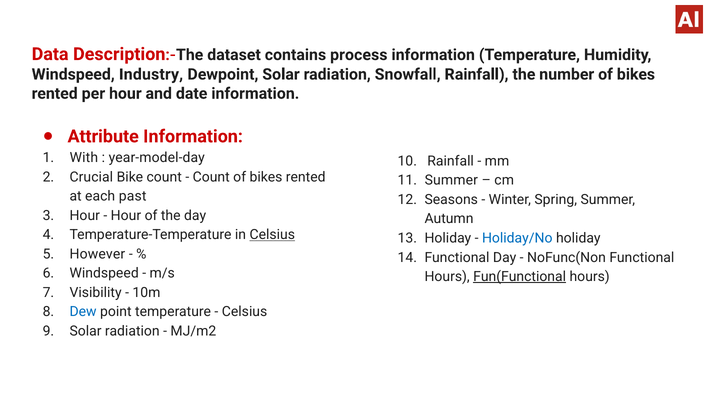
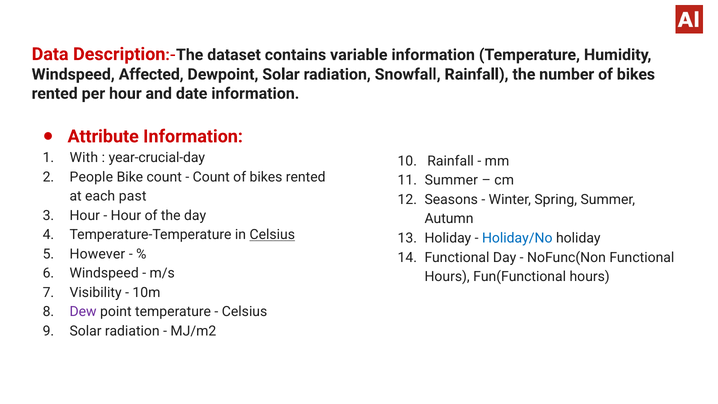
process: process -> variable (359, 55)
Industry: Industry -> Affected (151, 74)
year-model-day: year-model-day -> year-crucial-day (157, 158)
Crucial: Crucial -> People (91, 177)
Fun(Functional underline: present -> none (520, 277)
Dew colour: blue -> purple (83, 312)
